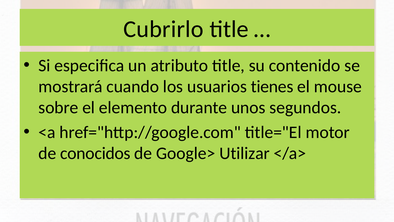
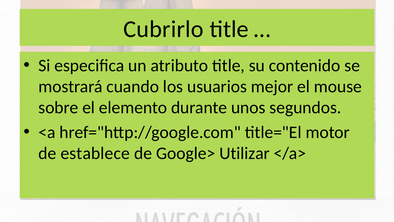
tienes: tienes -> mejor (272, 86)
conocidos: conocidos -> establece (95, 153)
